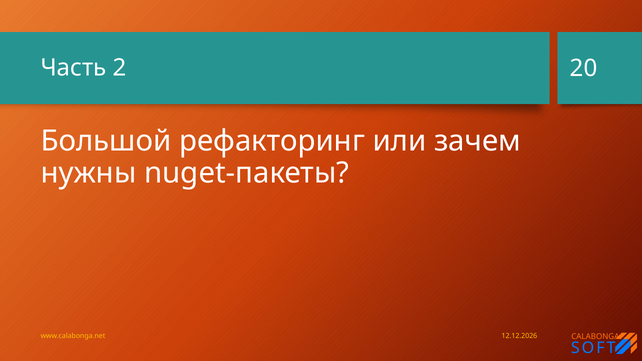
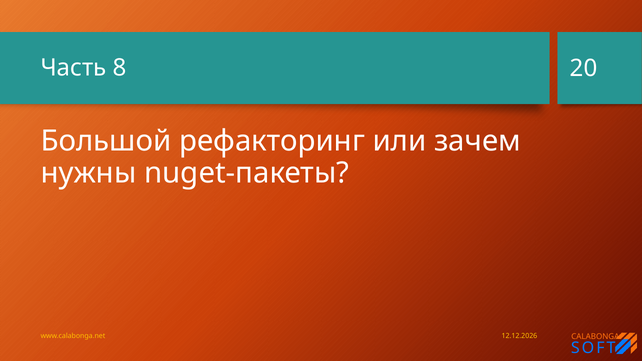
2: 2 -> 8 (120, 68)
